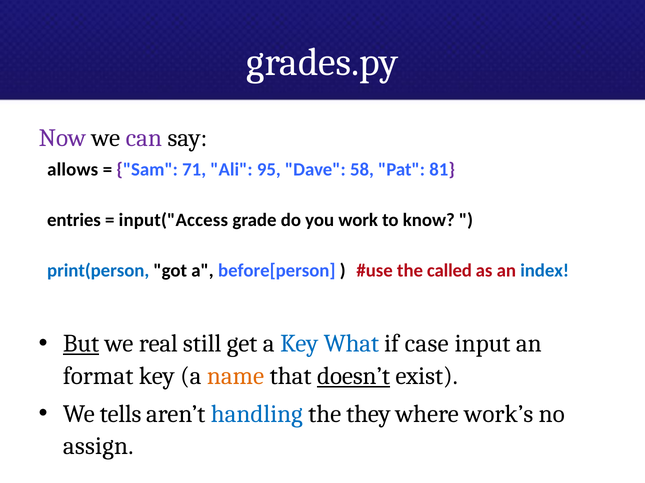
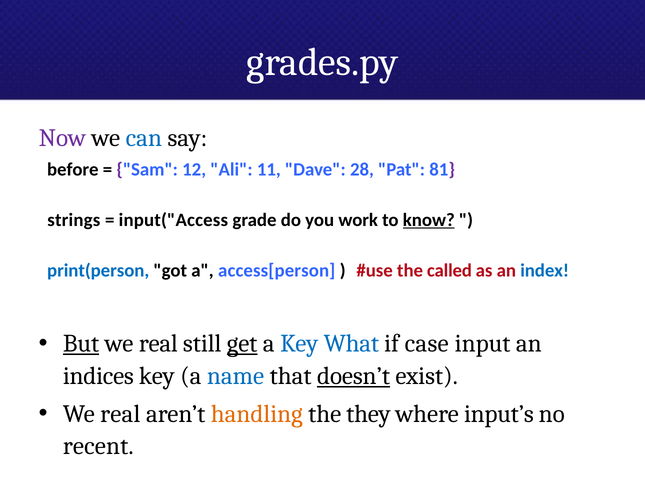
can colour: purple -> blue (144, 138)
allows: allows -> before (73, 170)
71: 71 -> 12 (194, 170)
95: 95 -> 11 (269, 170)
58: 58 -> 28 (362, 170)
entries: entries -> strings (74, 220)
know underline: none -> present (429, 220)
before[person: before[person -> access[person (277, 271)
get underline: none -> present (242, 344)
format: format -> indices (98, 377)
name colour: orange -> blue (236, 377)
tells: tells -> real (120, 414)
handling colour: blue -> orange (257, 414)
work’s: work’s -> input’s (499, 414)
assign: assign -> recent (98, 447)
